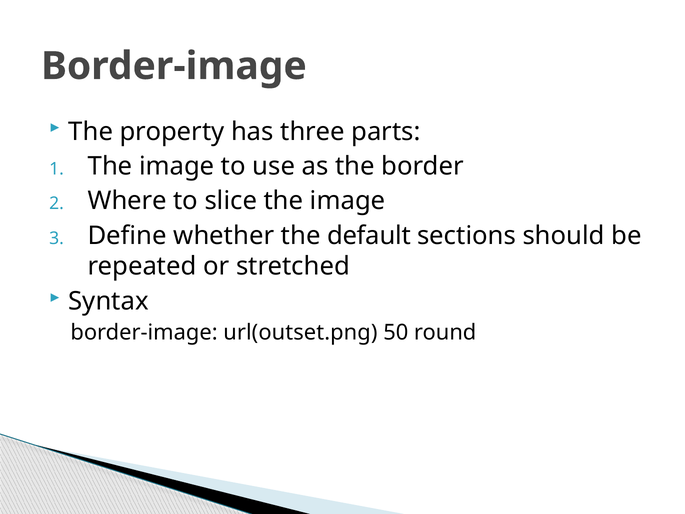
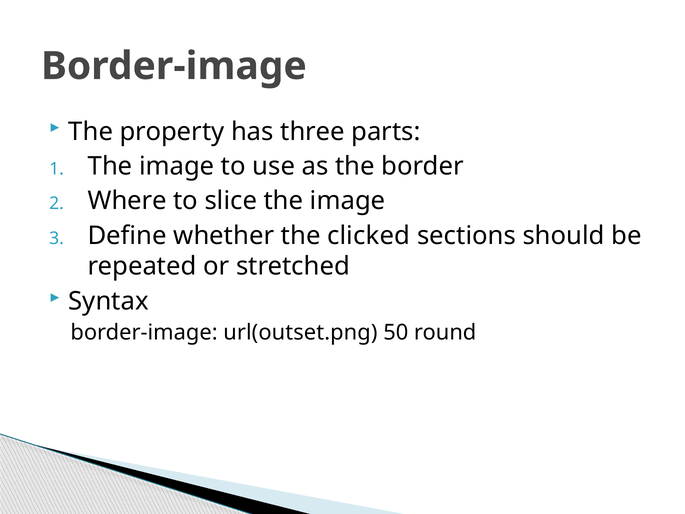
default: default -> clicked (369, 236)
